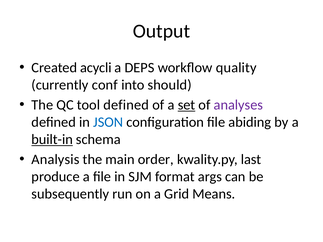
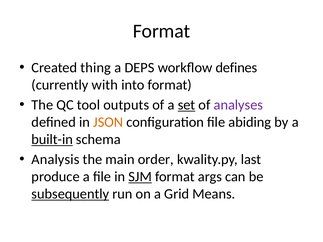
Output: Output -> Format (162, 31)
acycli: acycli -> thing (96, 68)
quality: quality -> defines (236, 68)
conf: conf -> with (105, 85)
into should: should -> format (170, 85)
tool defined: defined -> outputs (126, 105)
JSON colour: blue -> orange (108, 122)
SJM underline: none -> present (140, 177)
subsequently underline: none -> present (70, 194)
